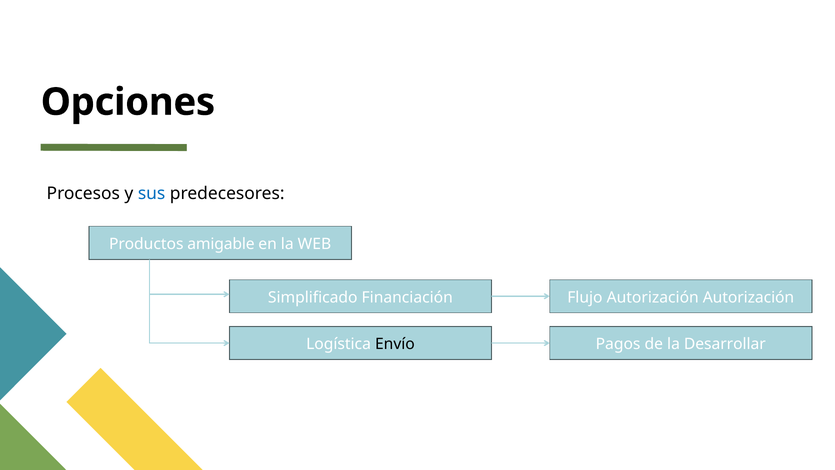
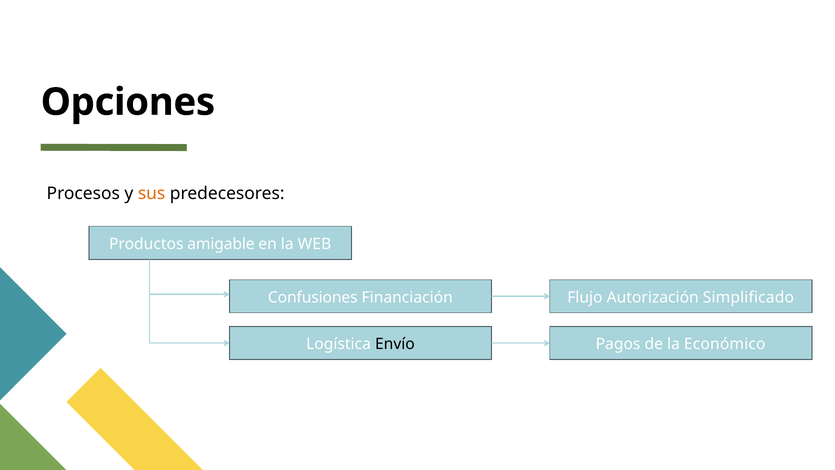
sus colour: blue -> orange (152, 193)
Simplificado: Simplificado -> Confusiones (313, 297)
Autorización Autorización: Autorización -> Simplificado (748, 297)
Desarrollar: Desarrollar -> Económico (725, 344)
